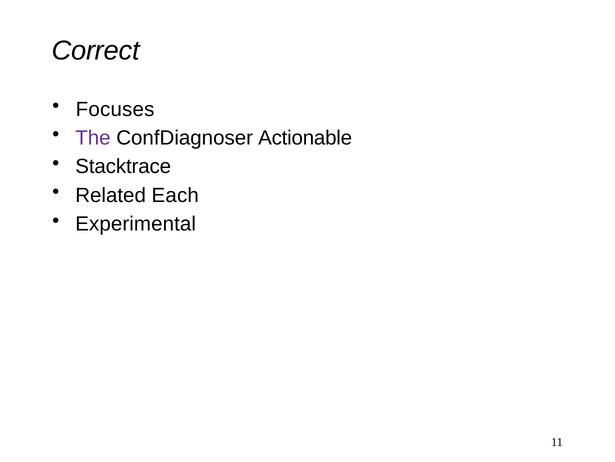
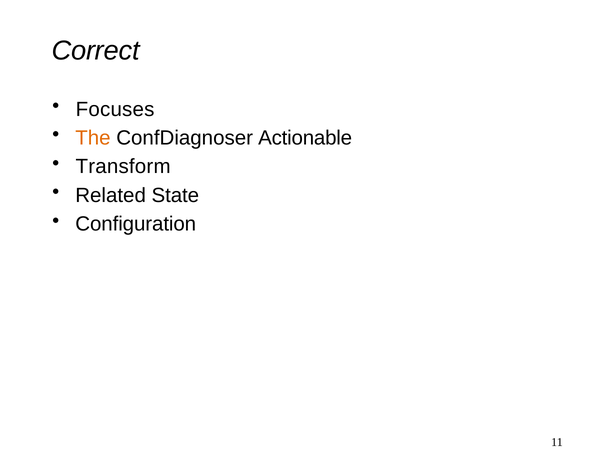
The colour: purple -> orange (93, 138)
Stacktrace: Stacktrace -> Transform (123, 166)
Each: Each -> State (175, 195)
Experimental: Experimental -> Configuration (136, 224)
